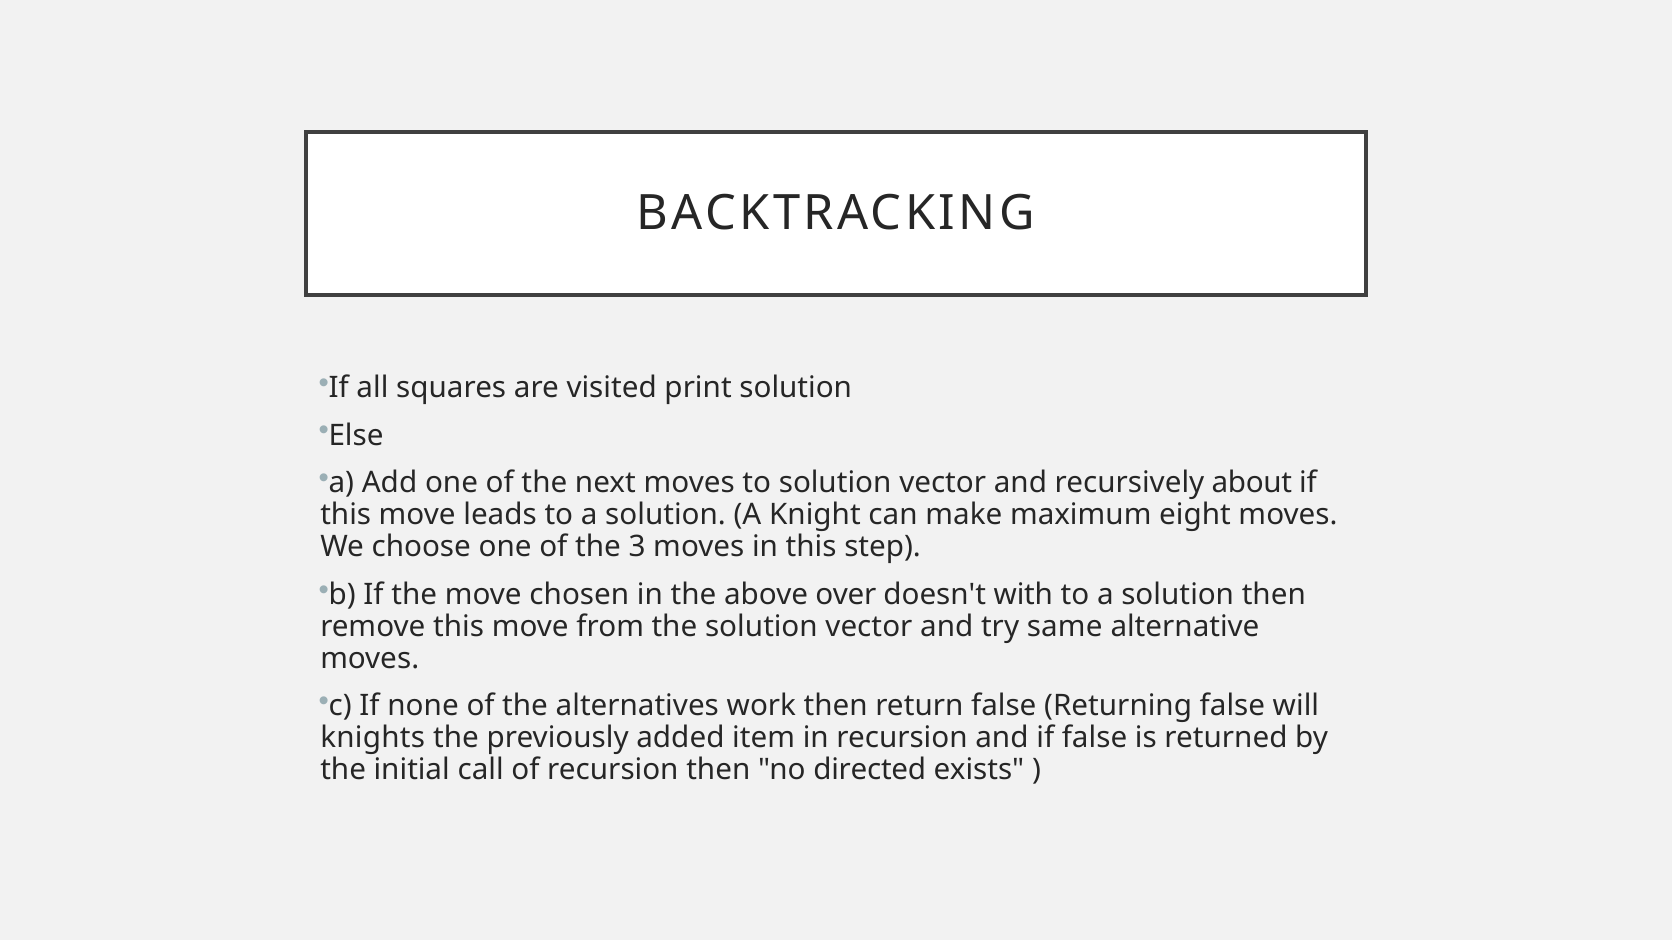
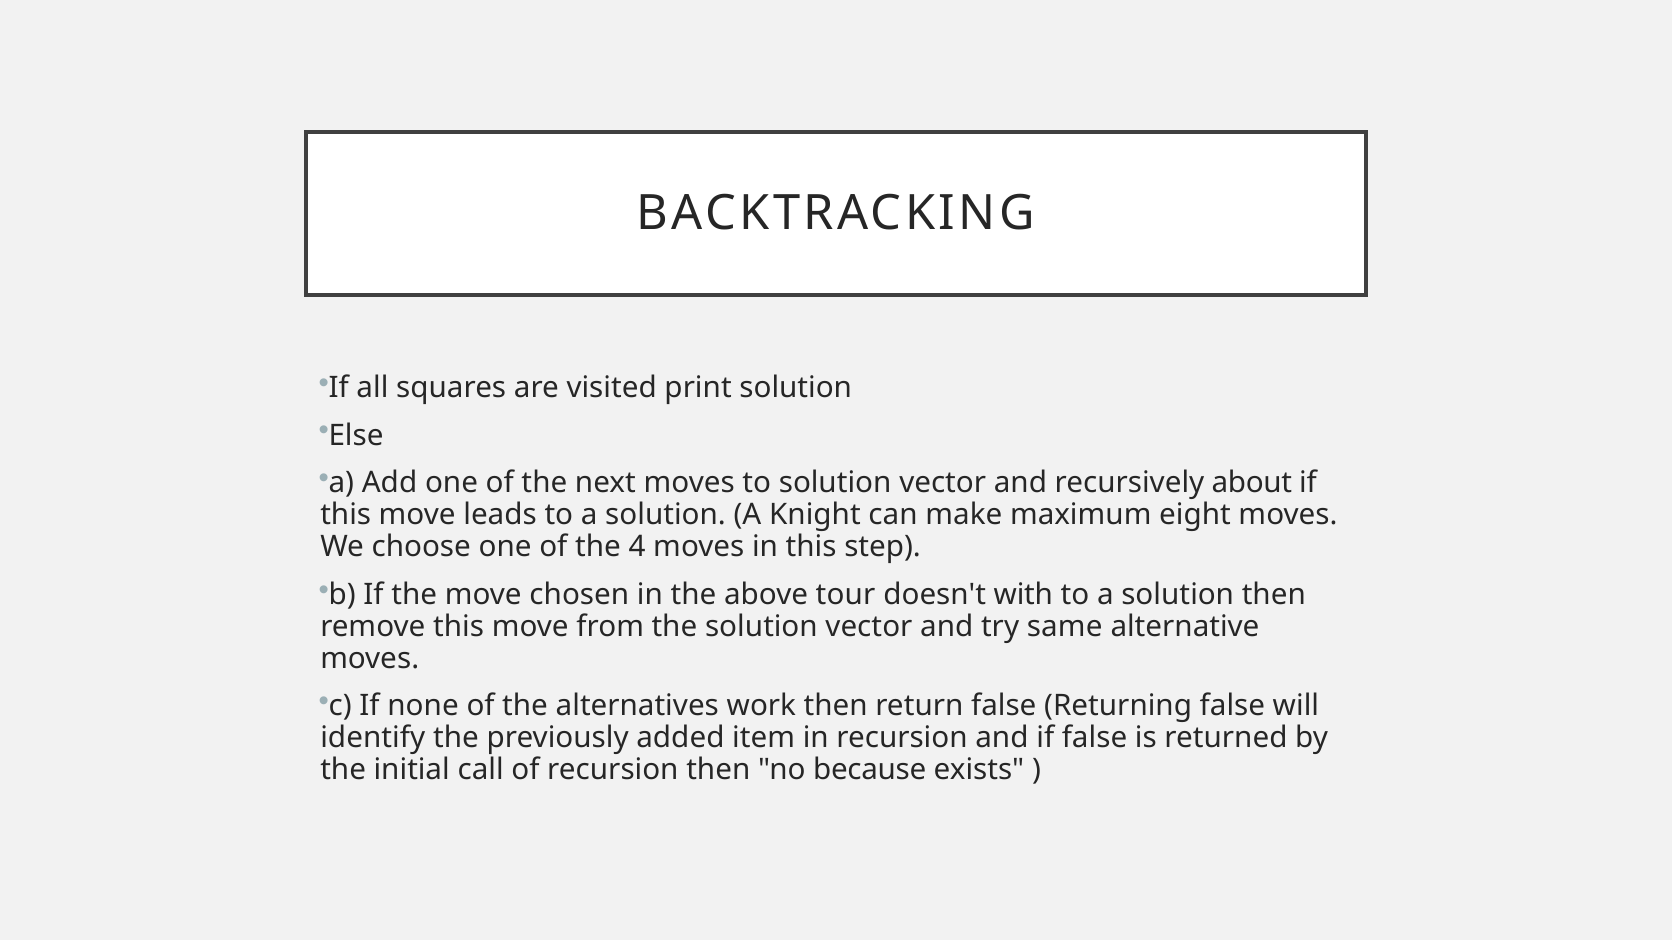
3: 3 -> 4 (637, 547)
over: over -> tour (846, 595)
knights: knights -> identify (373, 738)
directed: directed -> because (870, 770)
